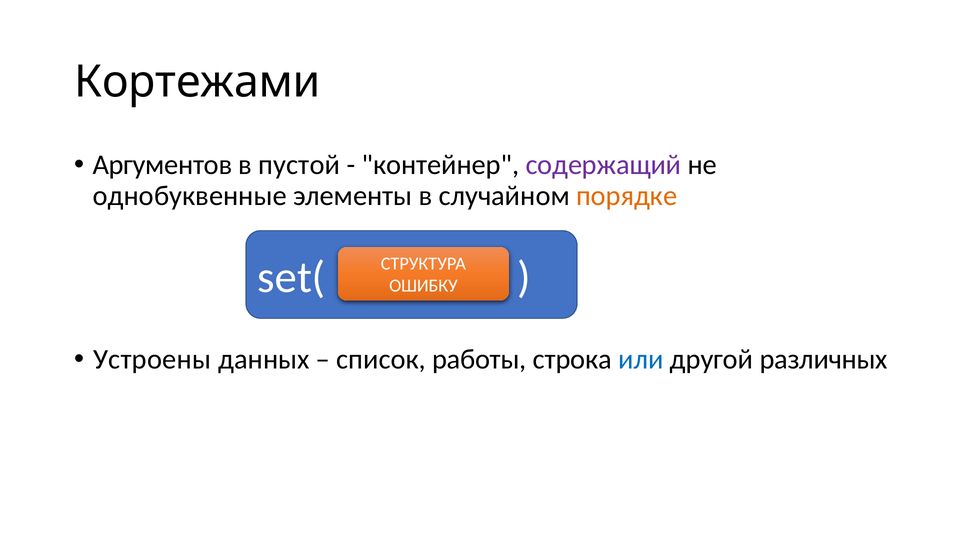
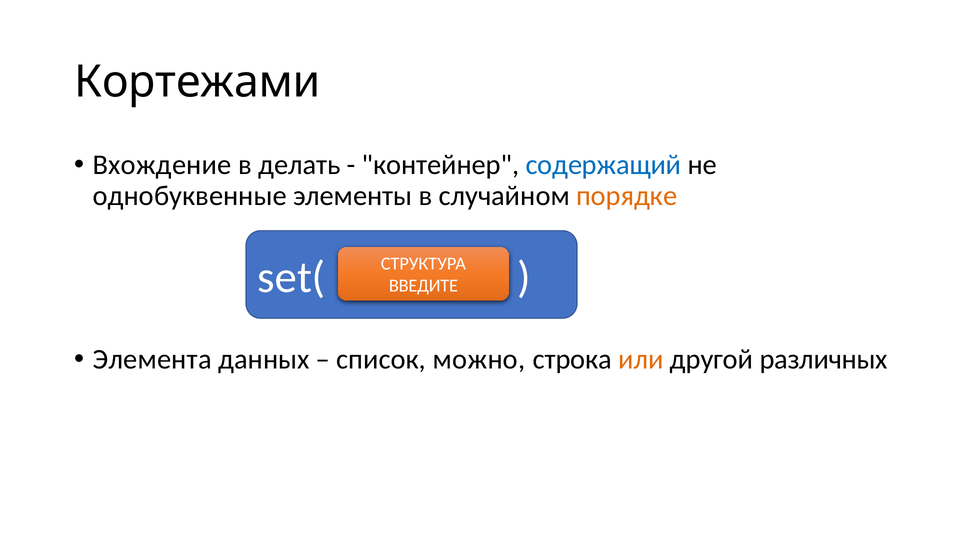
Аргументов: Аргументов -> Вхождение (162, 165)
пустой: пустой -> делать (299, 165)
содержащий colour: purple -> blue (603, 165)
ОШИБКУ: ОШИБКУ -> ВВЕДИТЕ (423, 286)
Устроены: Устроены -> Элемента (152, 359)
работы: работы -> можно (479, 359)
или colour: blue -> orange (641, 359)
